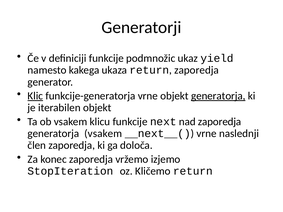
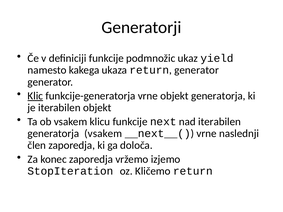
return zaporedja: zaporedja -> generator (197, 70)
generatorja underline: present -> none (218, 96)
nad zaporedja: zaporedja -> iterabilen (220, 122)
